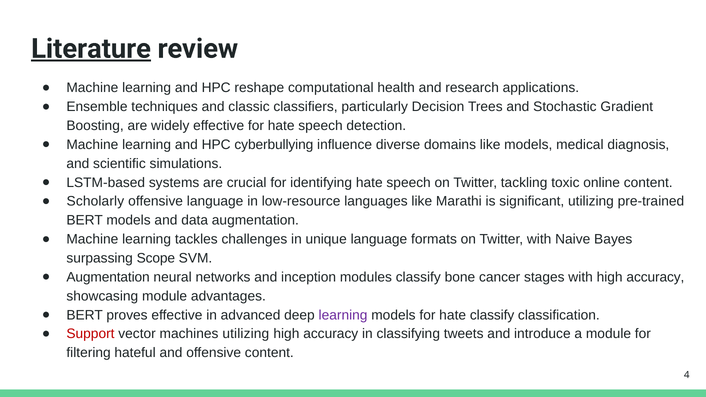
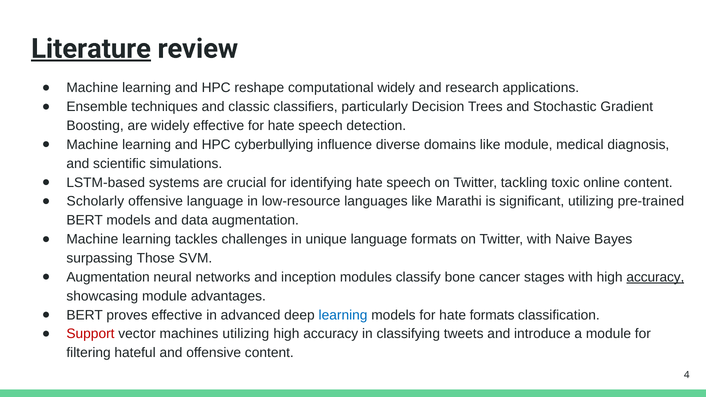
computational health: health -> widely (396, 88)
like models: models -> module (528, 145)
Scope: Scope -> Those (156, 258)
accuracy underline: none -> present (655, 277)
learning colour: purple -> blue (343, 315)
hate classify: classify -> formats (492, 315)
